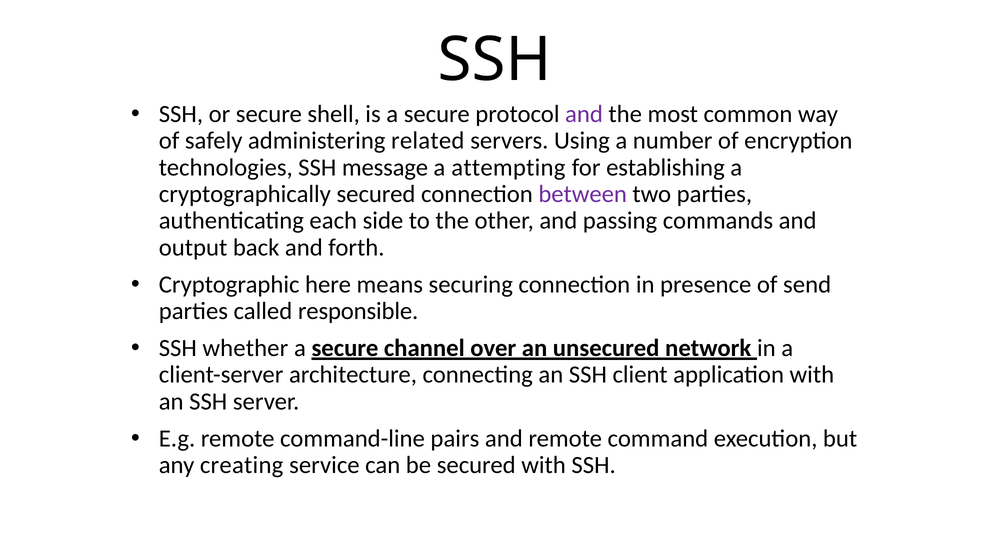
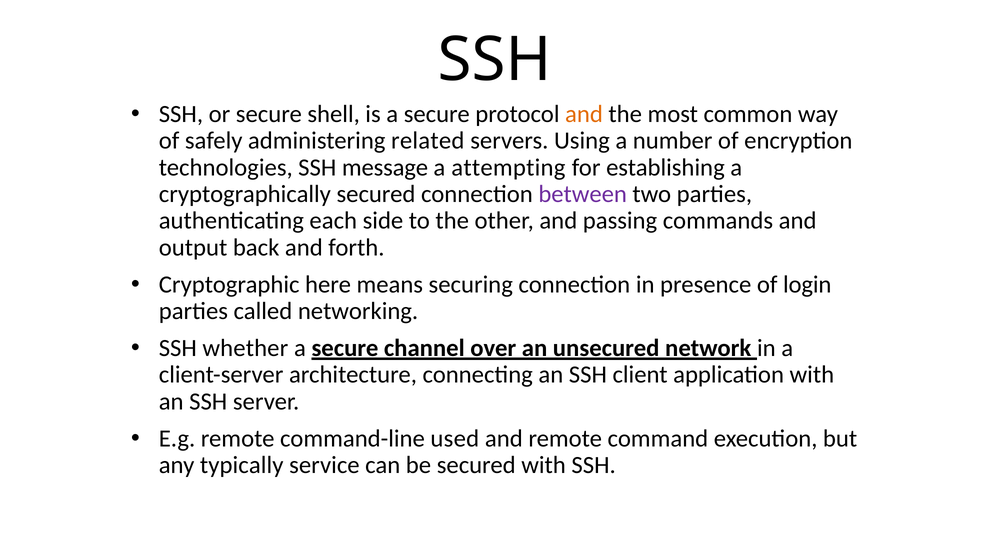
and colour: purple -> orange (584, 114)
send: send -> login (807, 285)
responsible: responsible -> networking (358, 311)
pairs: pairs -> used (455, 439)
creating: creating -> typically (242, 465)
